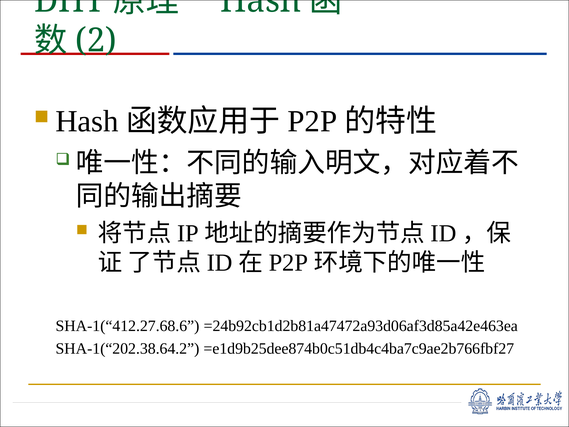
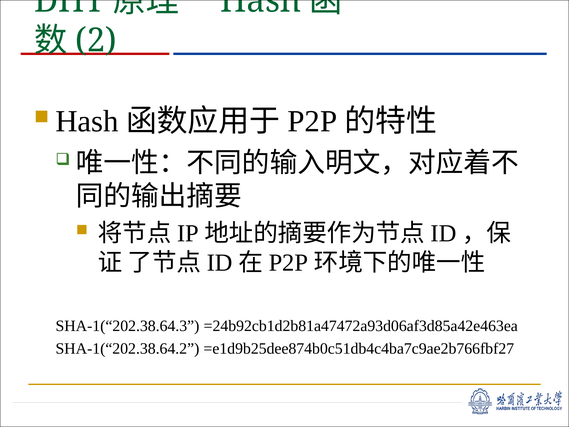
SHA-1(“412.27.68.6: SHA-1(“412.27.68.6 -> SHA-1(“202.38.64.3 (127, 326)
